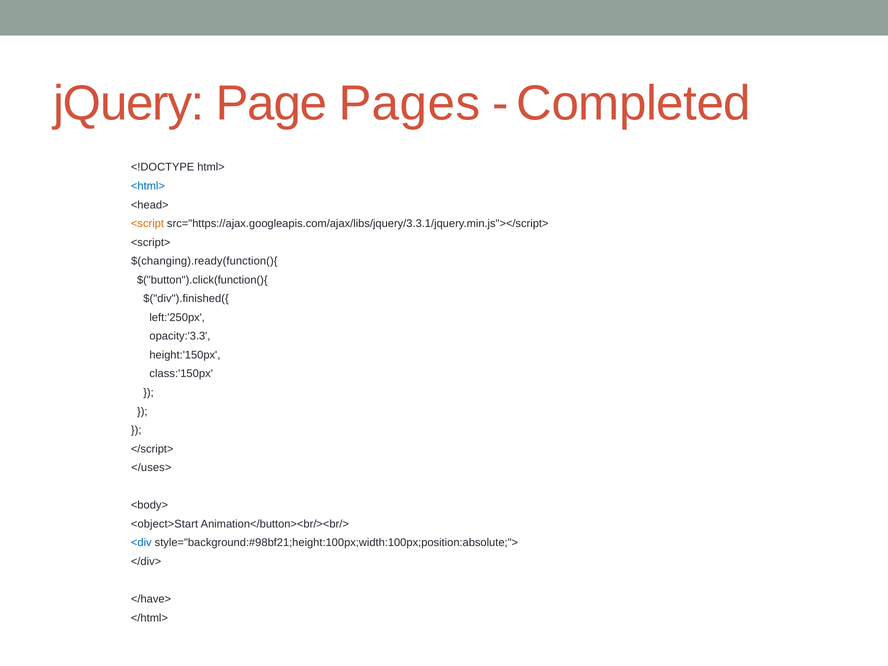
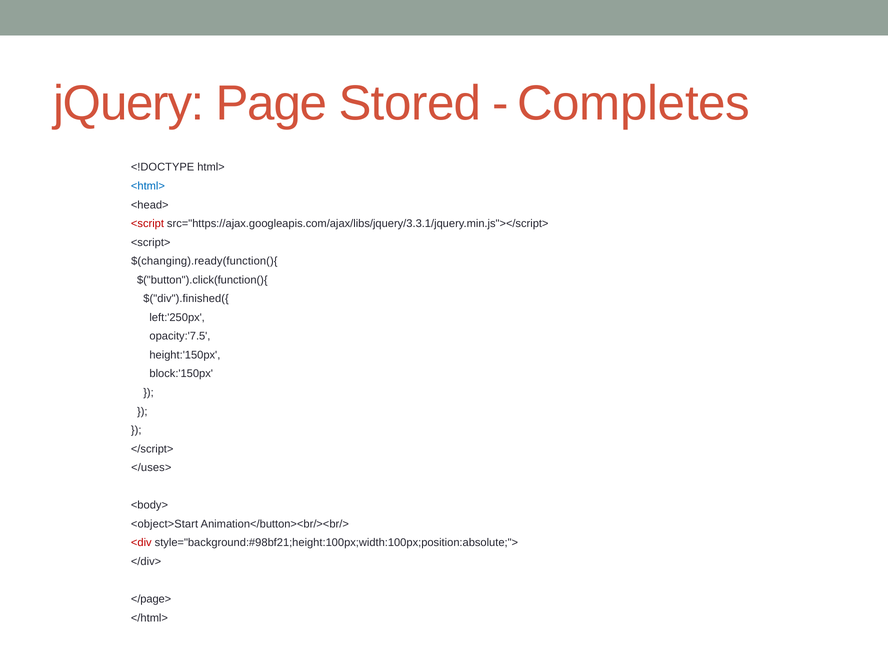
Pages: Pages -> Stored (410, 103)
Completed: Completed -> Completes (634, 103)
<script colour: orange -> red (147, 224)
opacity:'3.3: opacity:'3.3 -> opacity:'7.5 (180, 336)
class:'150px: class:'150px -> block:'150px (181, 374)
<div colour: blue -> red (141, 543)
</have>: </have> -> </page> (151, 599)
